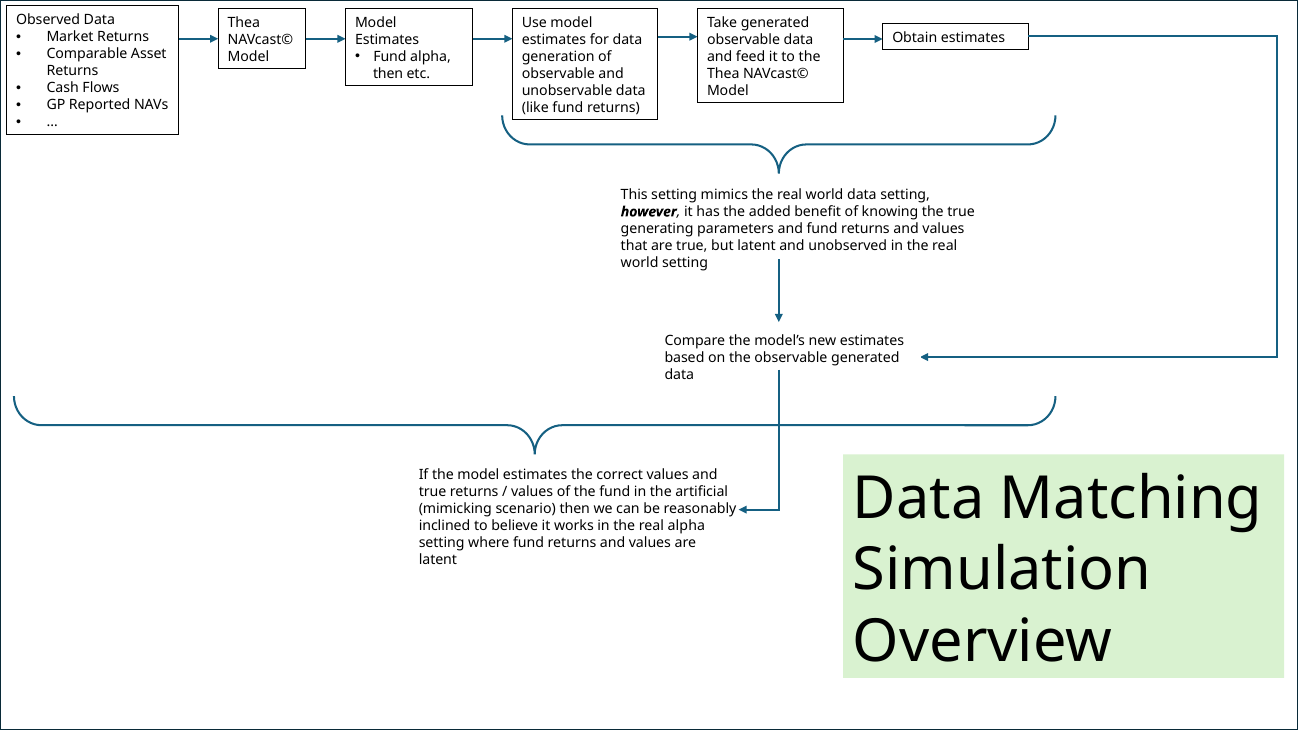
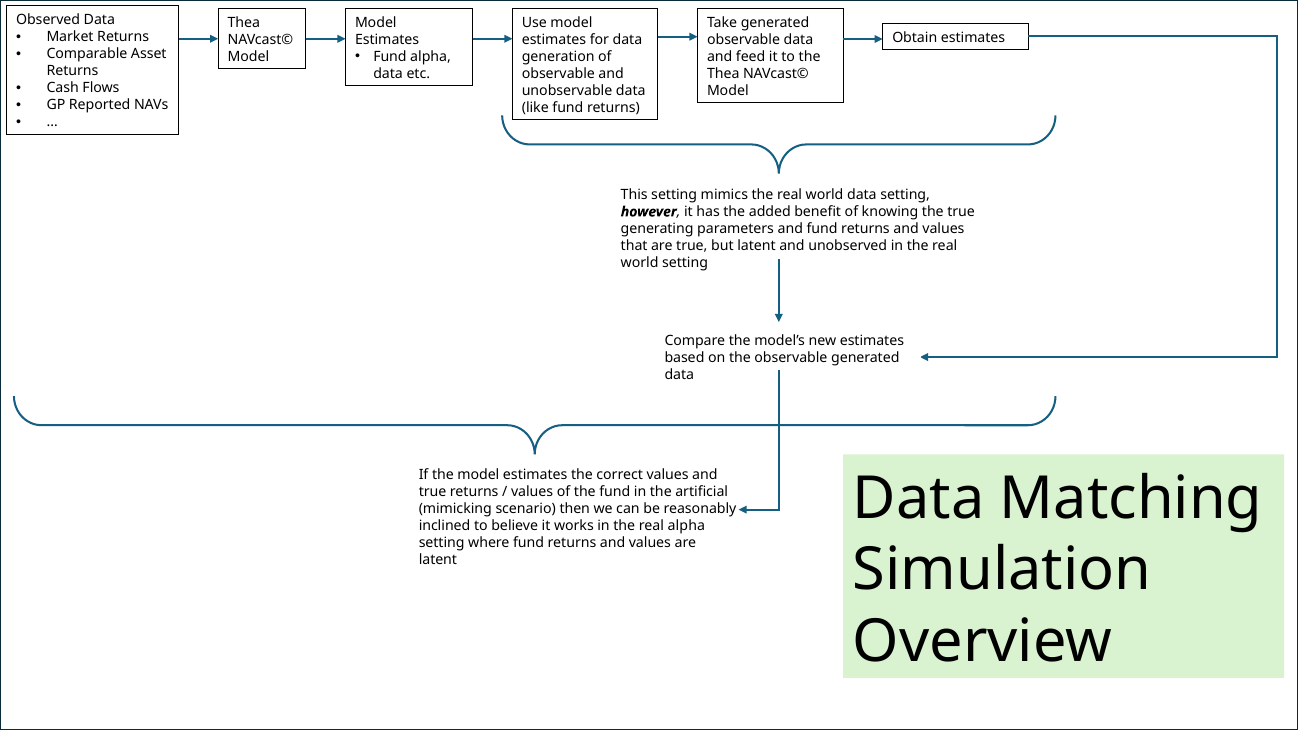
then: then -> data (388, 73)
